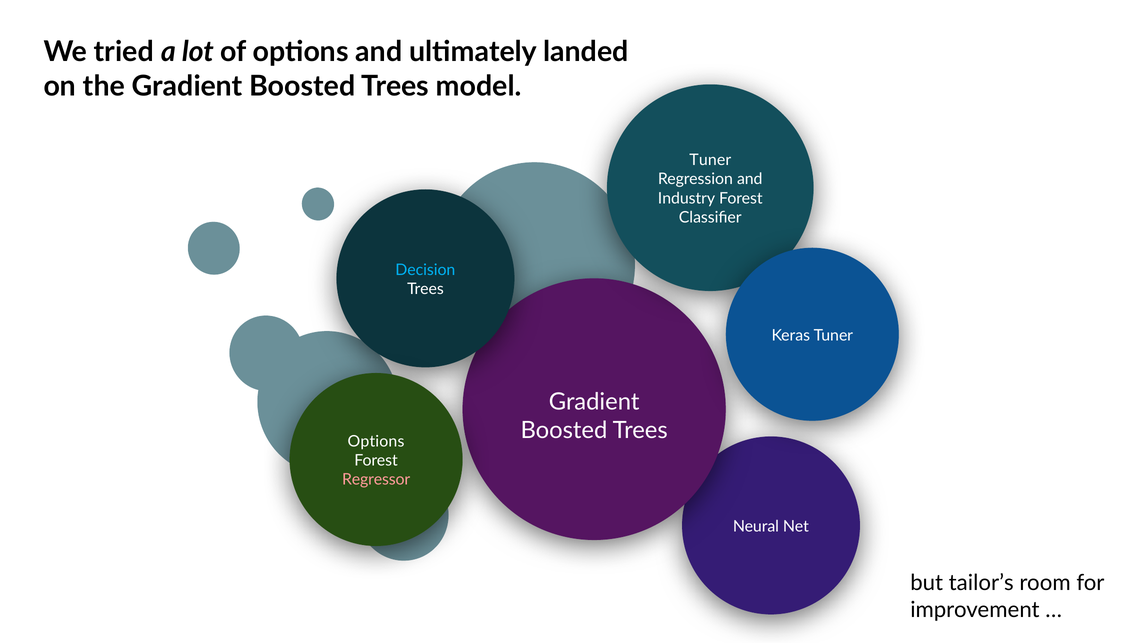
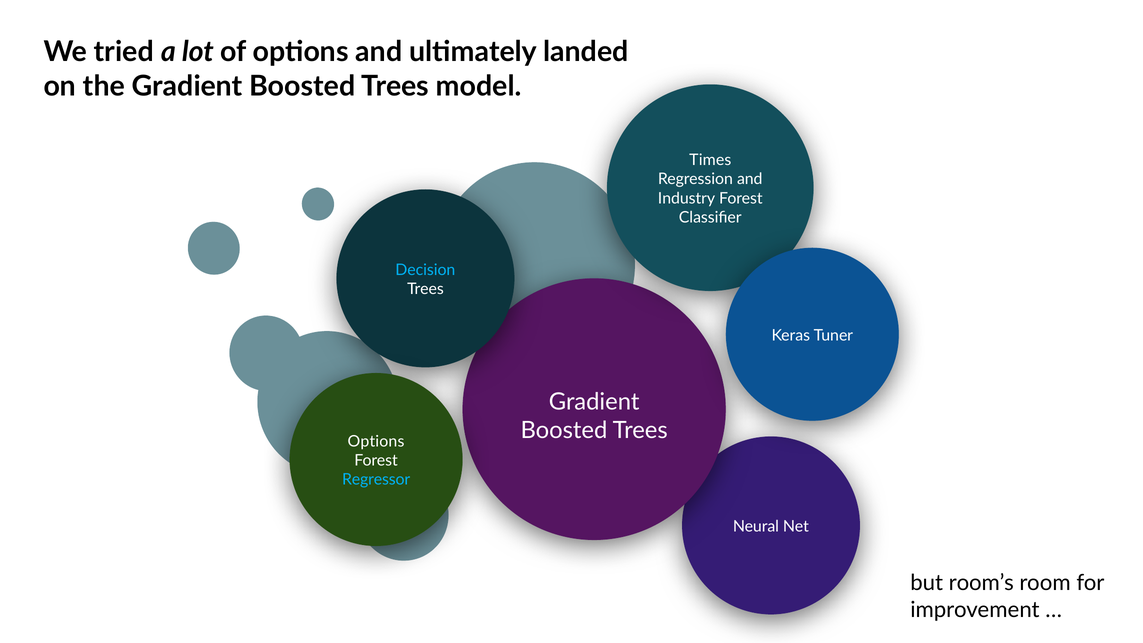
Tuner: Tuner -> Times (710, 160)
Regressor colour: pink -> light blue (376, 480)
tailor’s: tailor’s -> room’s (981, 583)
